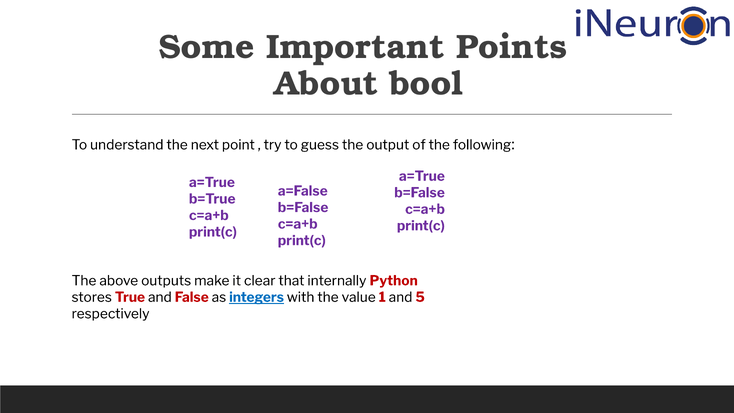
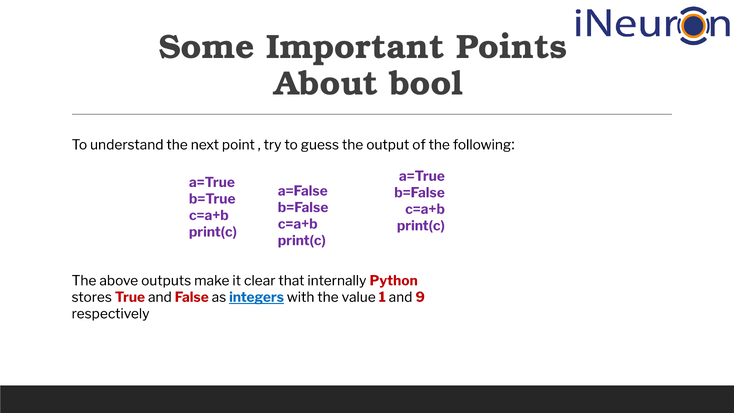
5: 5 -> 9 (420, 297)
